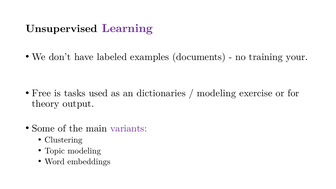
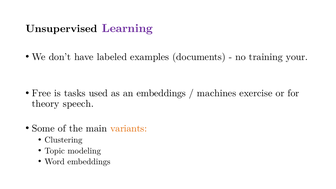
an dictionaries: dictionaries -> embeddings (161, 93)
modeling: modeling -> machines (217, 93)
output: output -> speech (78, 104)
variants colour: purple -> orange (129, 128)
